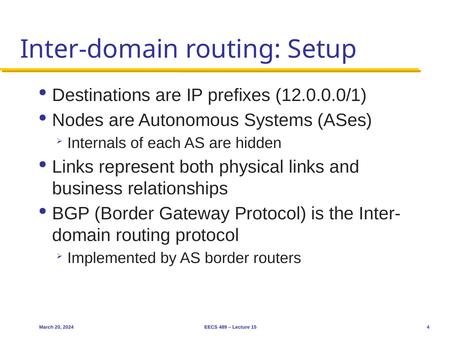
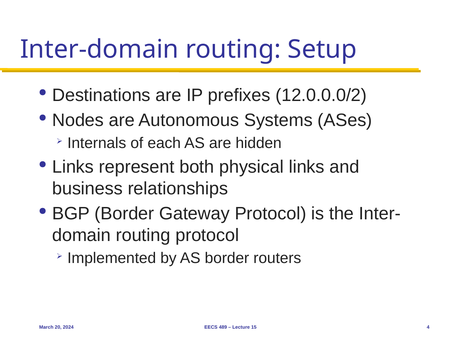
12.0.0.0/1: 12.0.0.0/1 -> 12.0.0.0/2 (321, 95)
